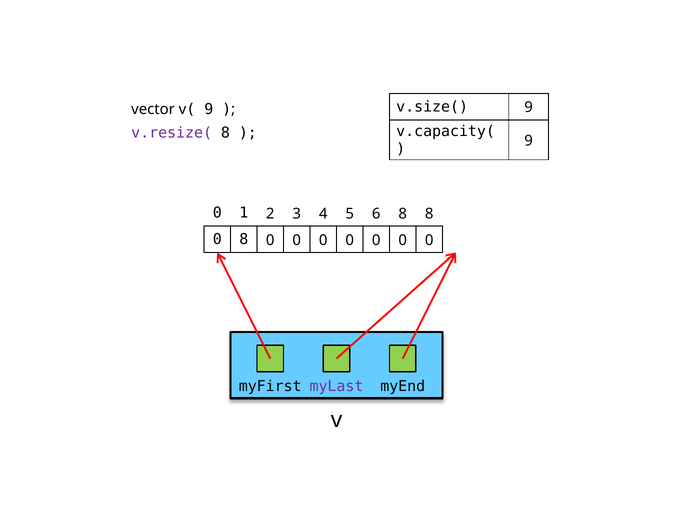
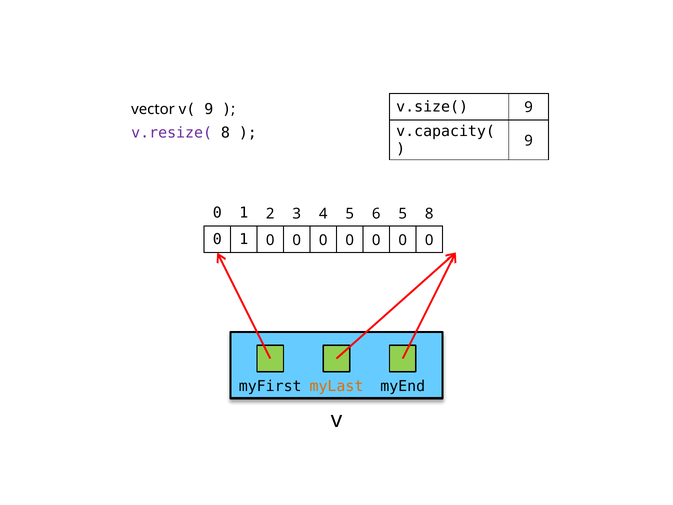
6 8: 8 -> 5 (403, 213)
8: 8 -> 1 (244, 239)
myLast colour: purple -> orange (336, 386)
